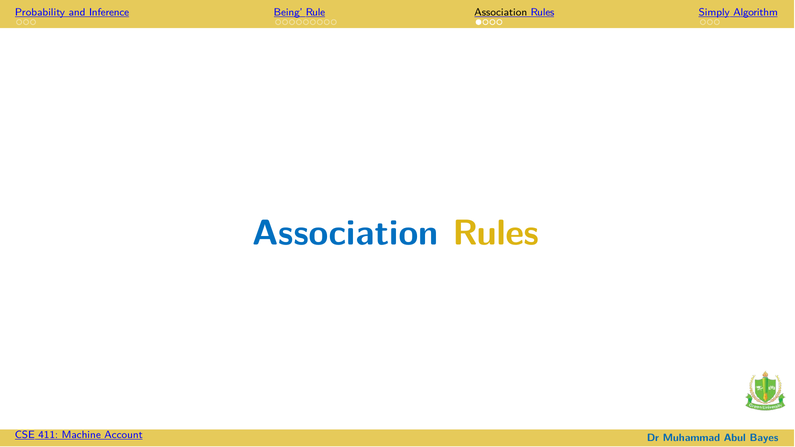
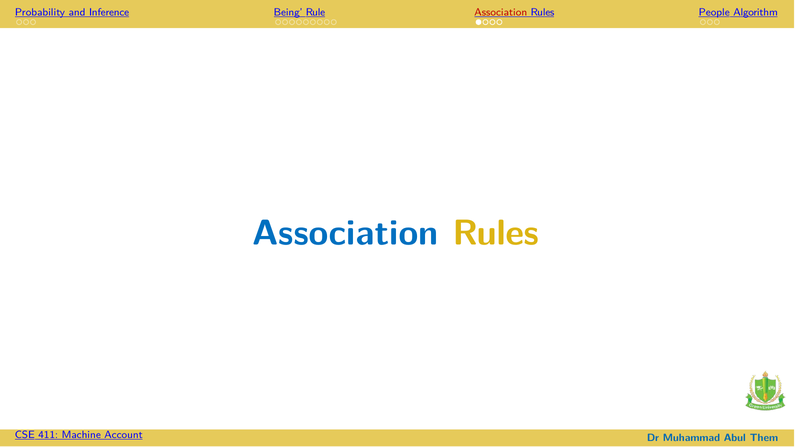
Association colour: black -> red (501, 12)
Simply: Simply -> People (714, 12)
Bayes: Bayes -> Them (764, 438)
